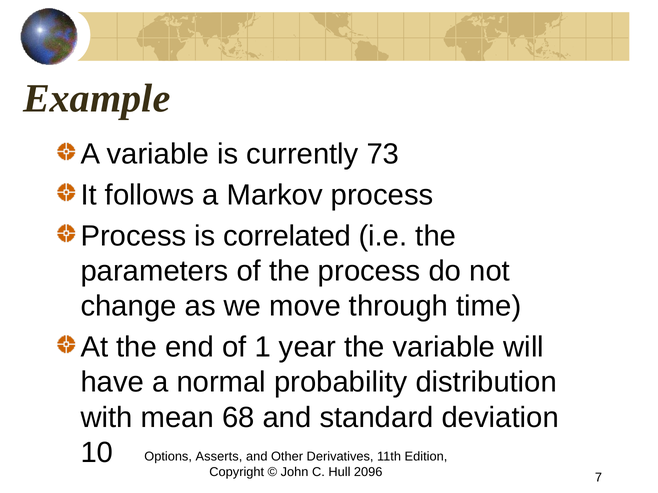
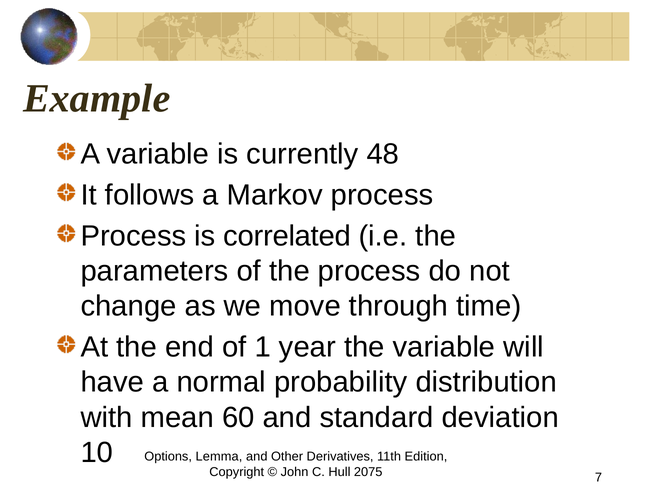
73: 73 -> 48 (383, 155)
68: 68 -> 60 (238, 418)
Asserts: Asserts -> Lemma (219, 457)
2096: 2096 -> 2075 (368, 472)
